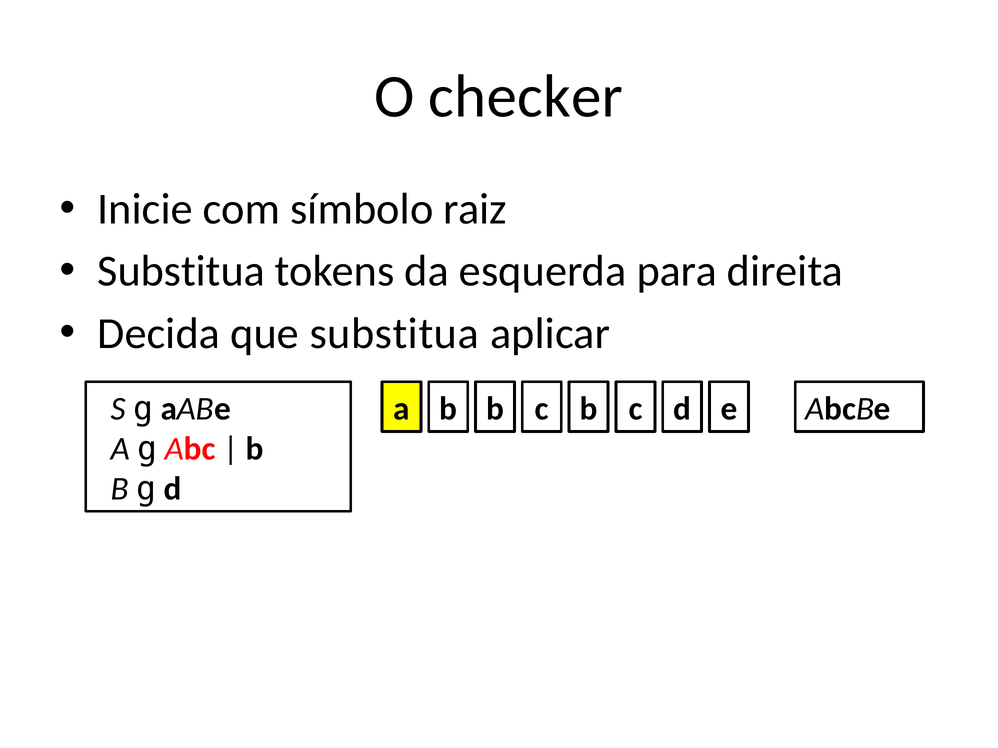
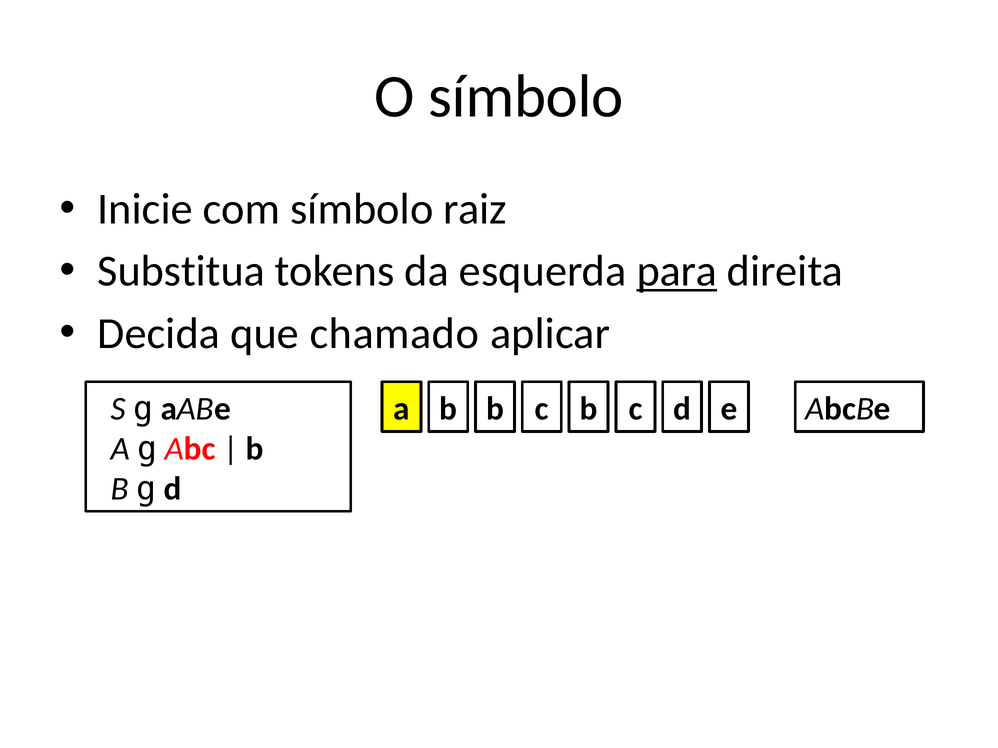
O checker: checker -> símbolo (526, 97)
para underline: none -> present (677, 271)
que substitua: substitua -> chamado (394, 334)
